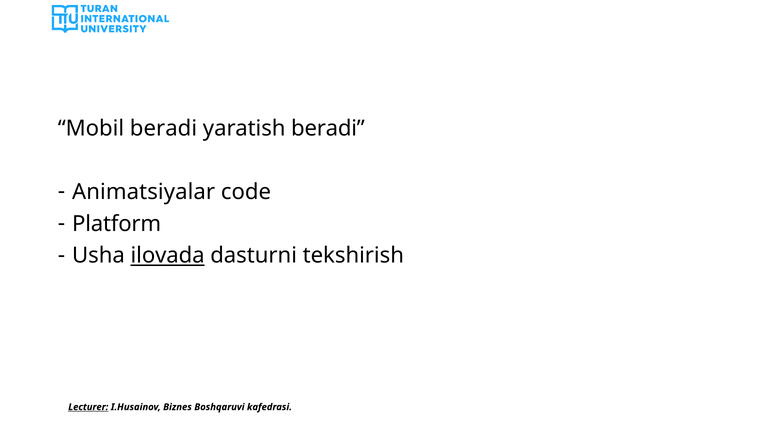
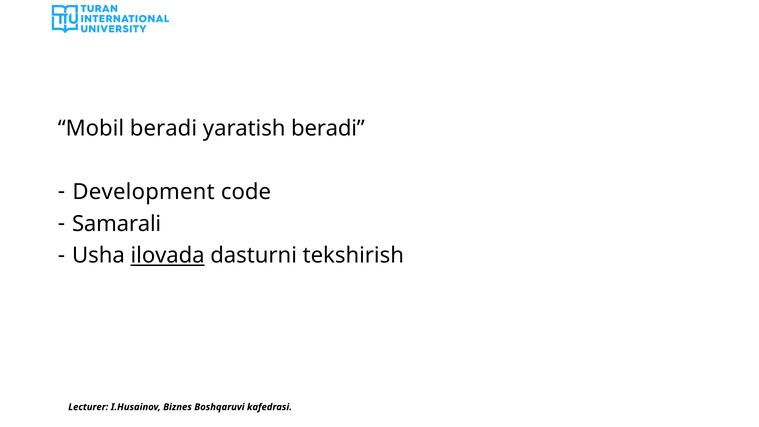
Animatsiyalar: Animatsiyalar -> Development (144, 192)
Platform: Platform -> Samarali (117, 224)
Lecturer underline: present -> none (88, 407)
